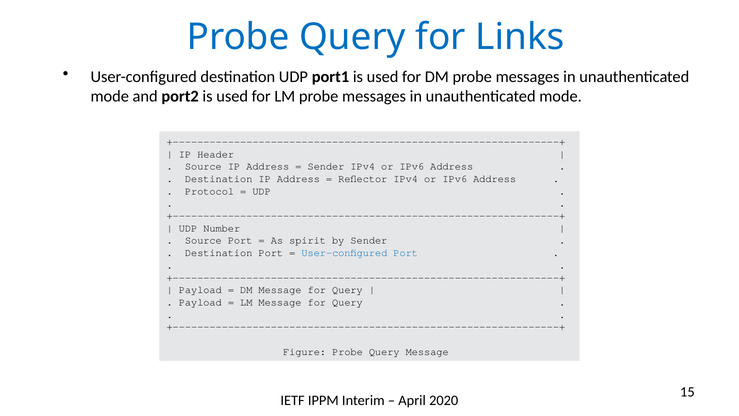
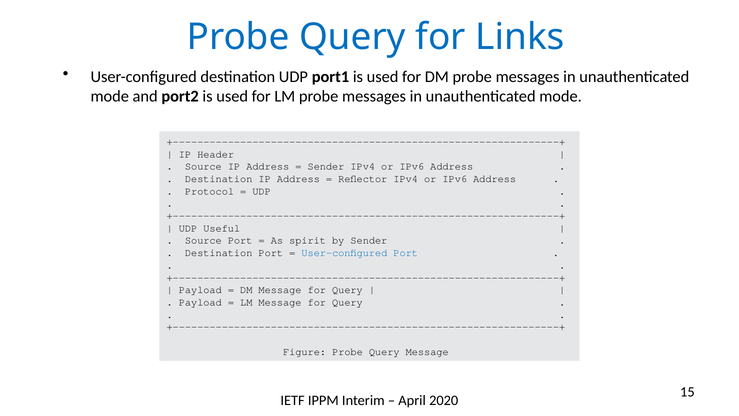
Number: Number -> Useful (222, 228)
